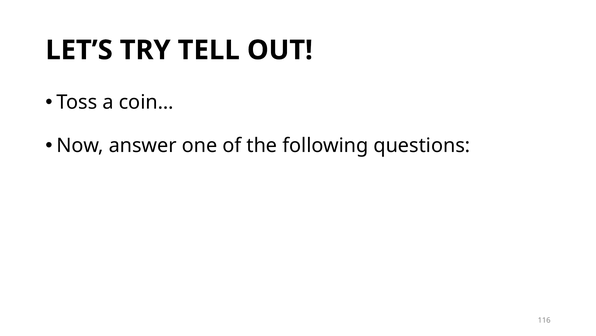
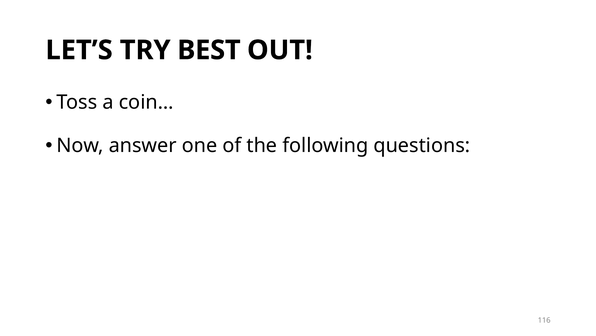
TELL: TELL -> BEST (209, 50)
